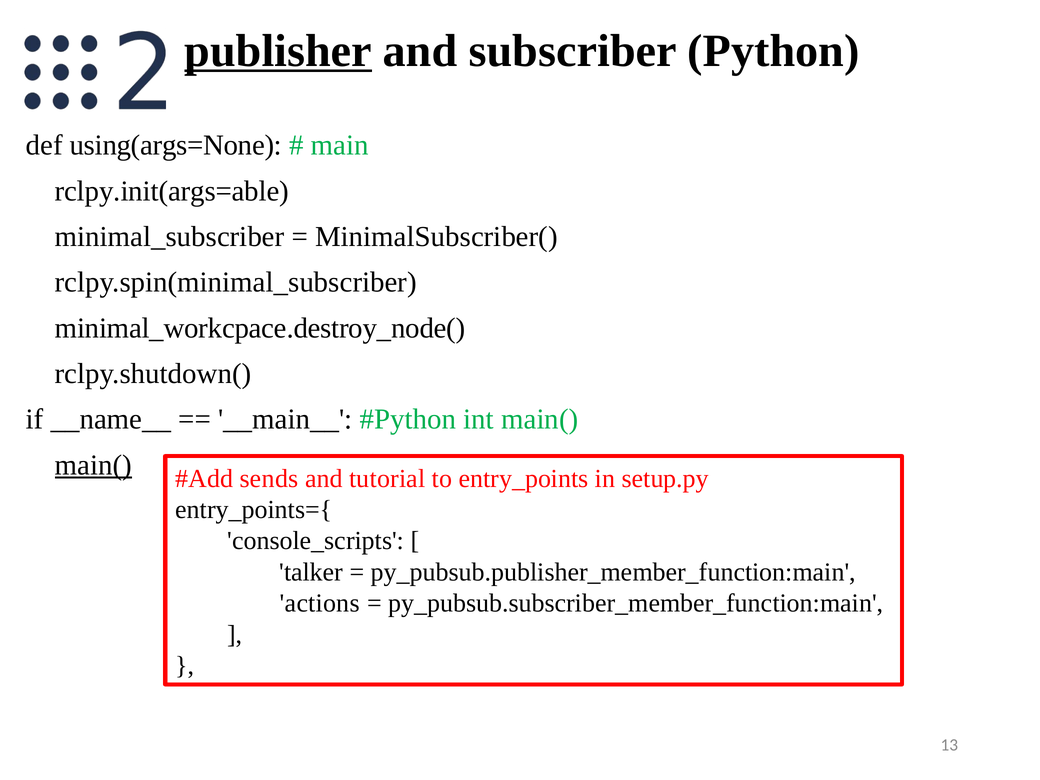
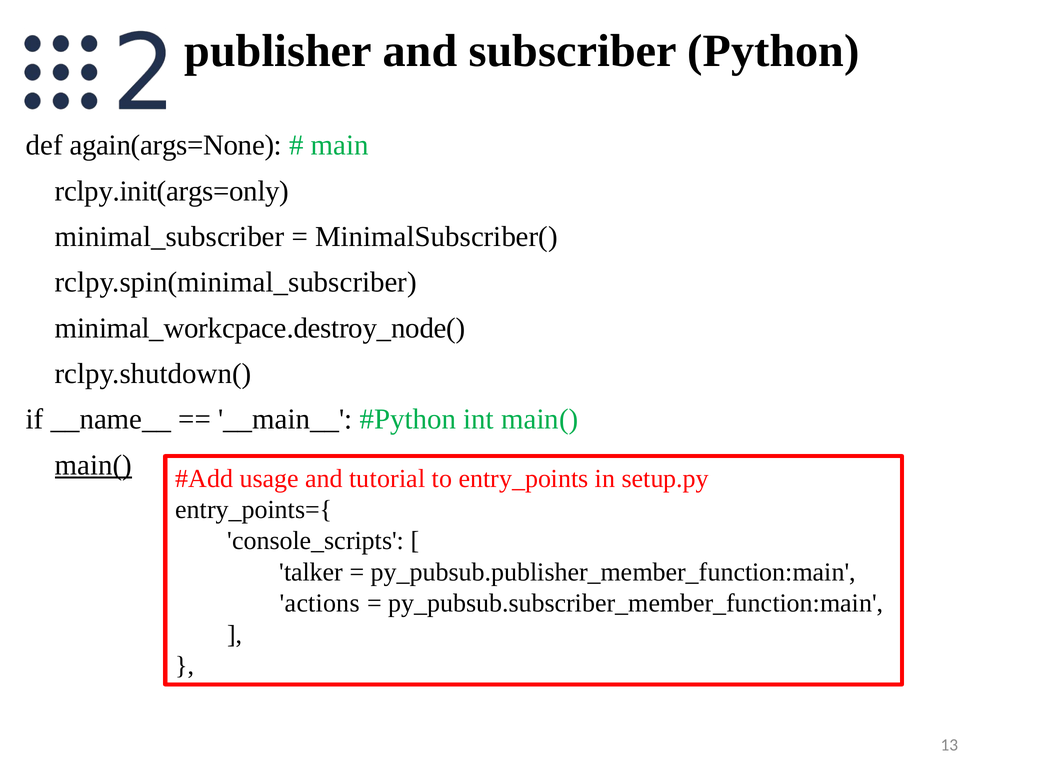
publisher underline: present -> none (278, 51)
using(args=None: using(args=None -> again(args=None (176, 145)
rclpy.init(args=able: rclpy.init(args=able -> rclpy.init(args=only (172, 191)
sends: sends -> usage (269, 478)
